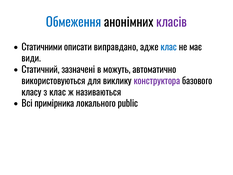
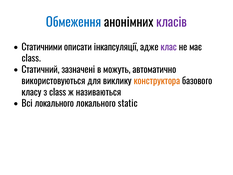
виправдано: виправдано -> інкапсуляції (116, 47)
клас colour: blue -> purple (169, 47)
види: види -> class (31, 58)
конструктора colour: purple -> orange (157, 81)
з клас: клас -> class (58, 92)
Всі примірника: примірника -> локального (54, 104)
public: public -> static (128, 104)
